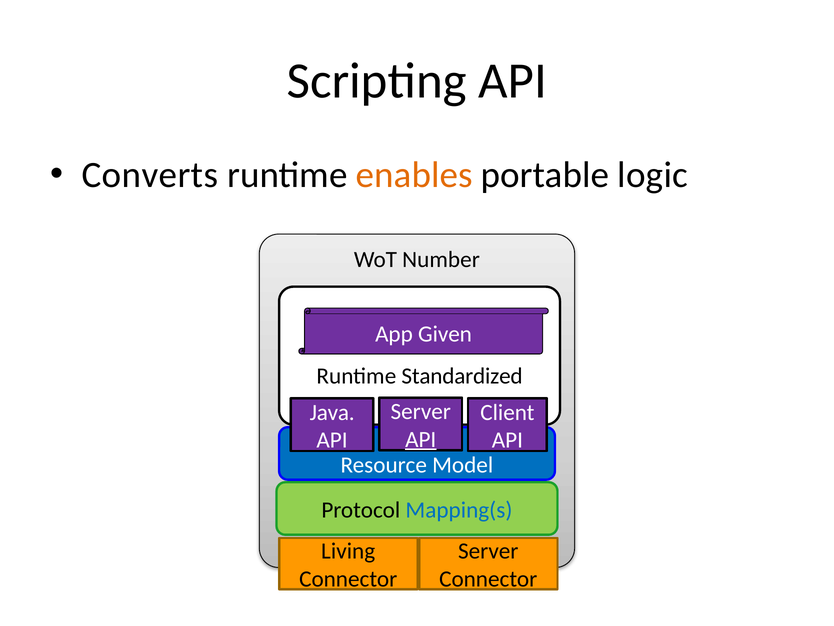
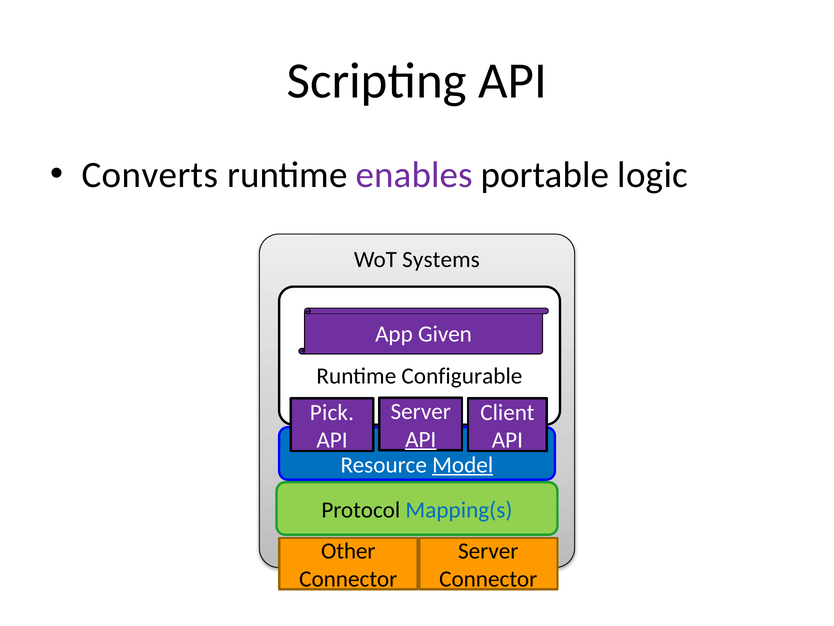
enables colour: orange -> purple (414, 175)
Number: Number -> Systems (441, 259)
Standardized: Standardized -> Configurable (462, 376)
Java: Java -> Pick (332, 412)
Model underline: none -> present (463, 464)
Living: Living -> Other (348, 551)
